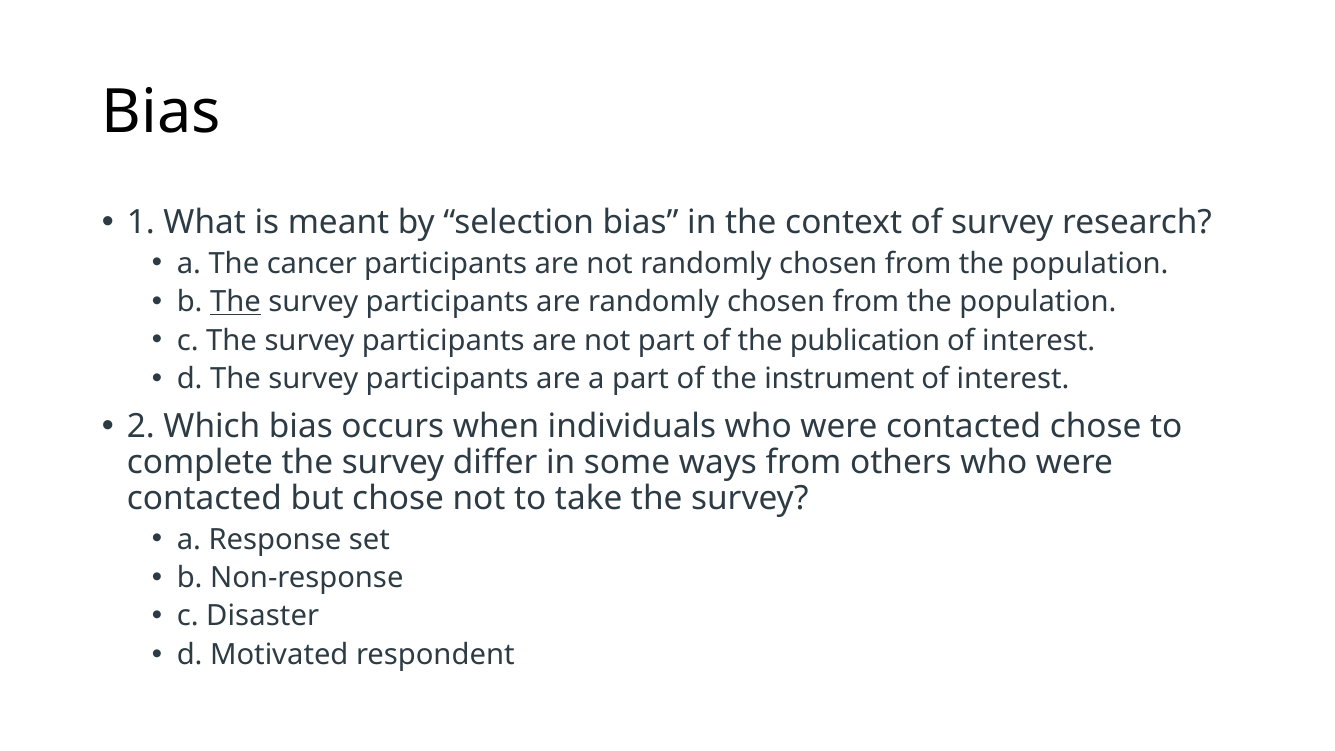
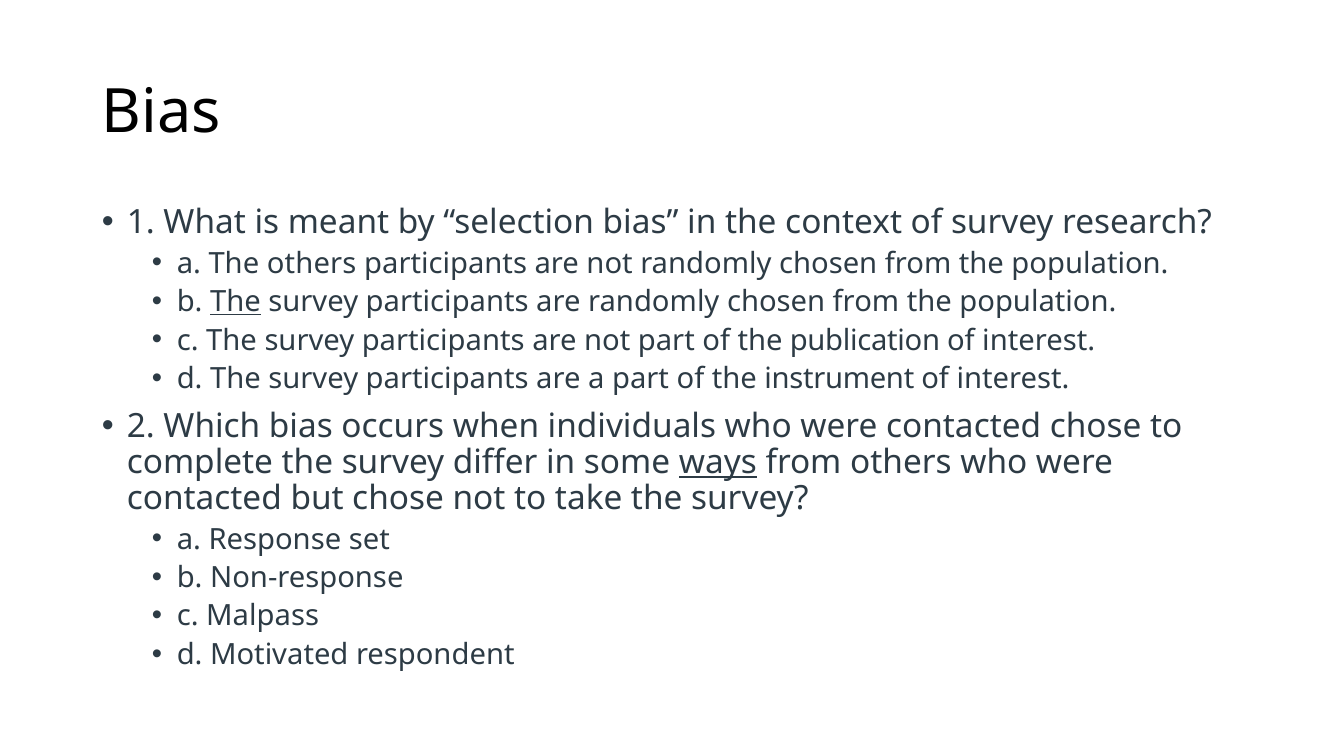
The cancer: cancer -> others (312, 263)
ways underline: none -> present (718, 463)
Disaster: Disaster -> Malpass (263, 616)
